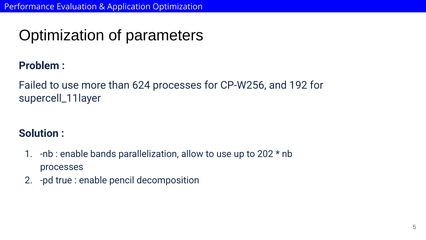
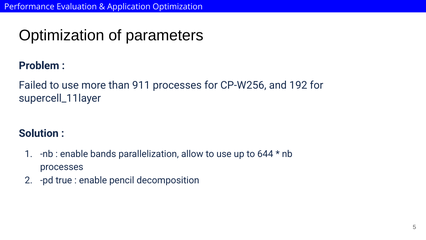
624: 624 -> 911 (141, 85)
202: 202 -> 644 (265, 154)
